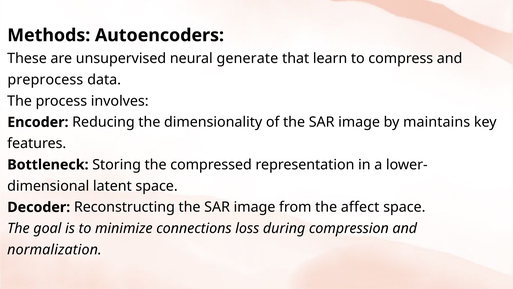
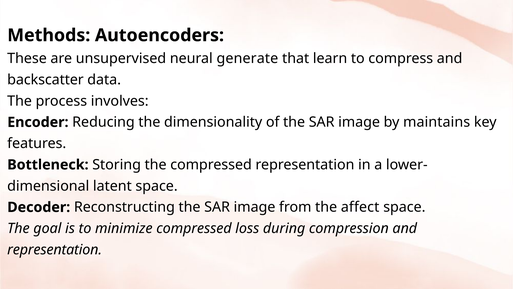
preprocess: preprocess -> backscatter (45, 80)
minimize connections: connections -> compressed (194, 228)
normalization: normalization -> representation (55, 249)
